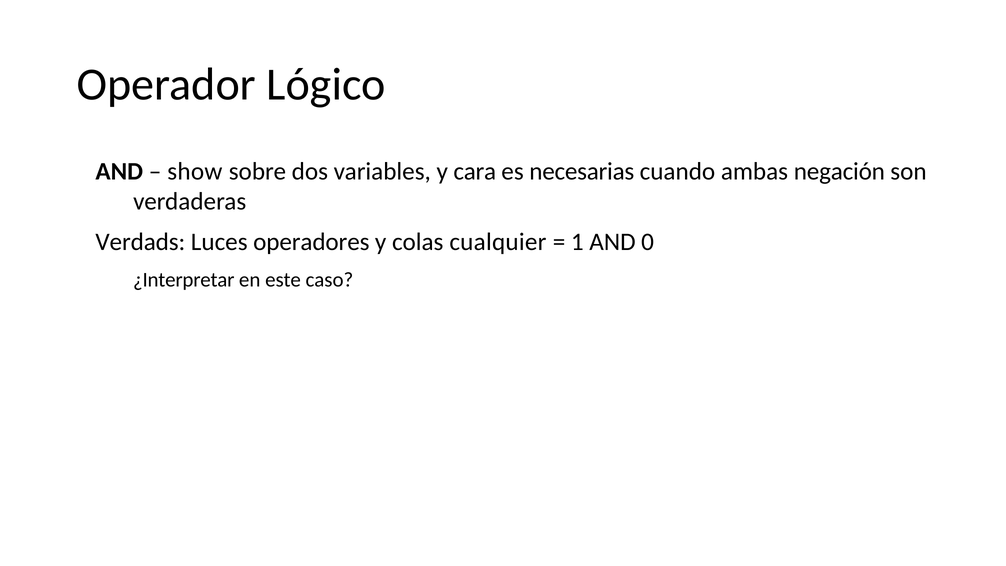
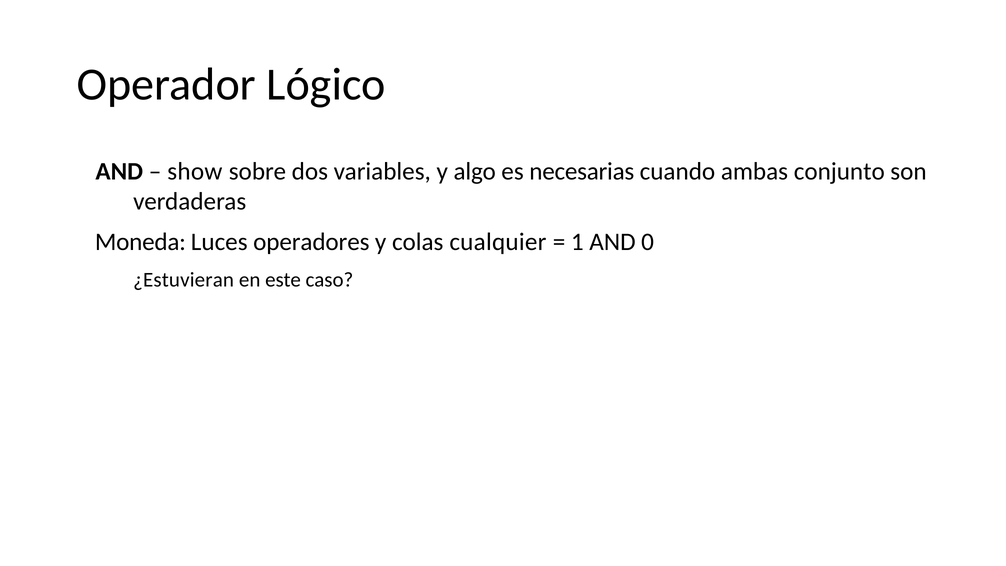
cara: cara -> algo (475, 171)
negación: negación -> conjunto (839, 171)
Verdads: Verdads -> Moneda (140, 242)
¿Interpretar: ¿Interpretar -> ¿Estuvieran (184, 280)
